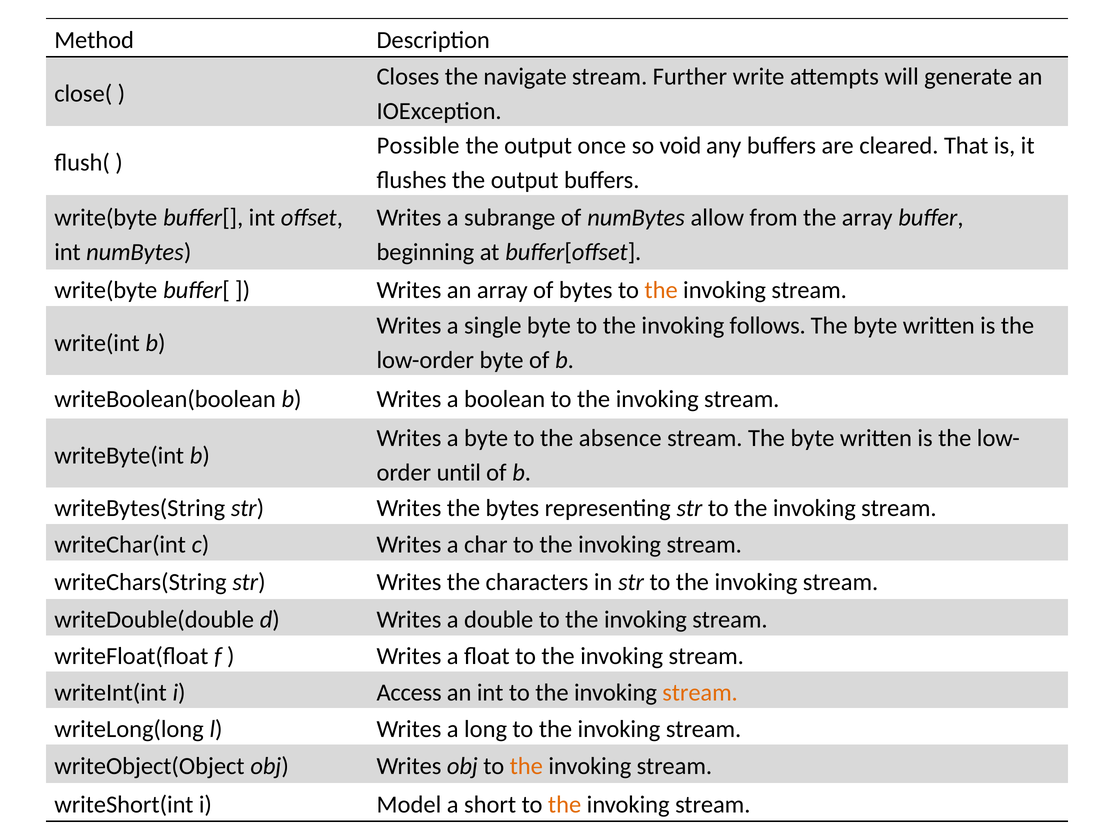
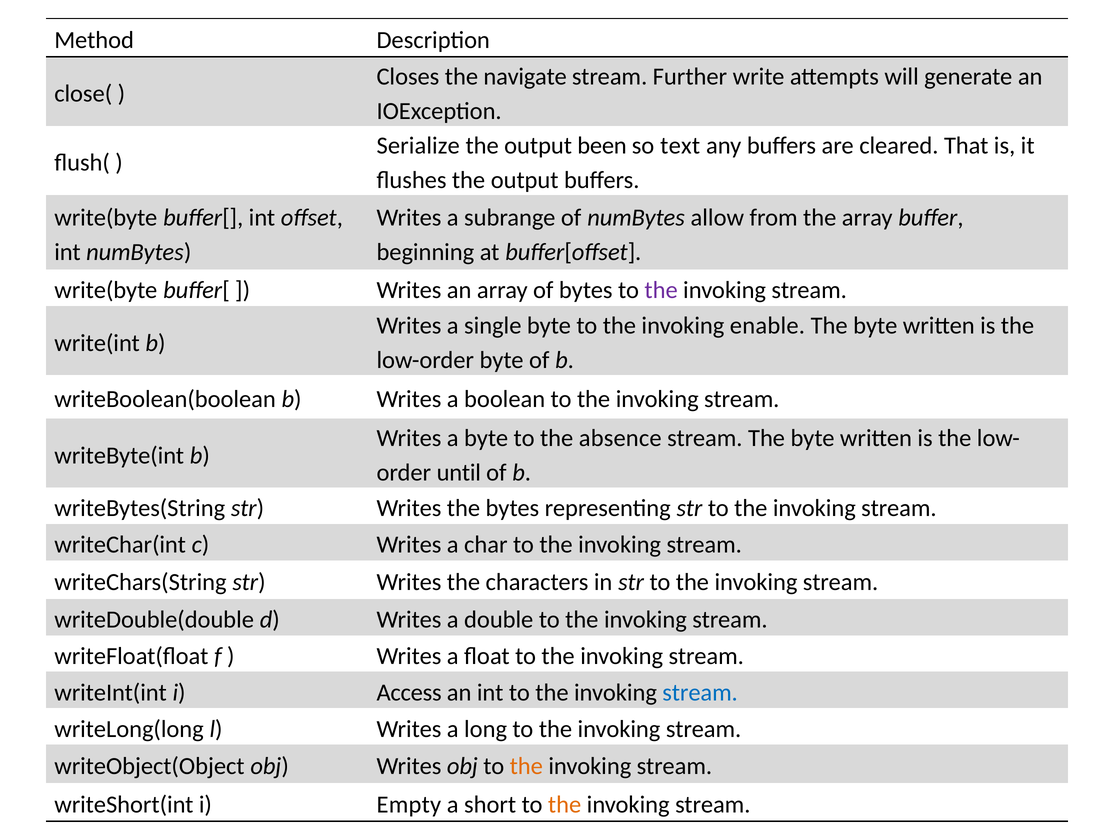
Possible: Possible -> Serialize (418, 146)
once: once -> been (602, 146)
void: void -> text (680, 146)
the colour: orange -> purple (661, 290)
follows: follows -> enable (767, 326)
stream colour: orange -> blue (700, 692)
Model: Model -> Empty (409, 804)
